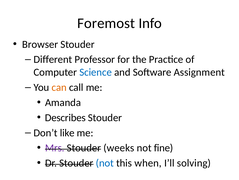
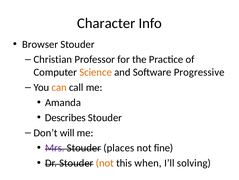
Foremost: Foremost -> Character (106, 23)
Different: Different -> Christian (53, 59)
Science colour: blue -> orange (96, 72)
Assignment: Assignment -> Progressive (199, 72)
like: like -> will (67, 132)
weeks: weeks -> places (119, 147)
not colour: blue -> orange (105, 162)
